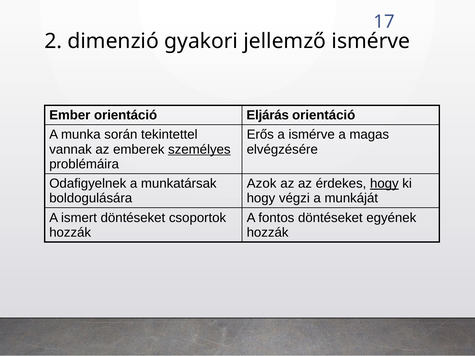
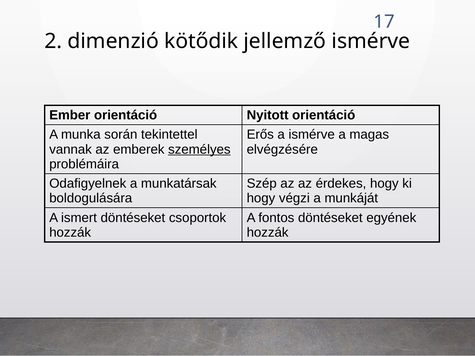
gyakori: gyakori -> kötődik (201, 41)
Eljárás: Eljárás -> Nyitott (268, 115)
Azok: Azok -> Szép (262, 184)
hogy underline: present -> none (384, 184)
